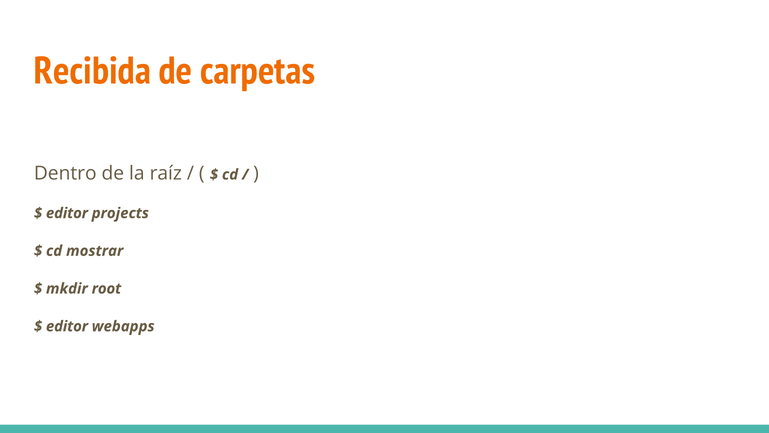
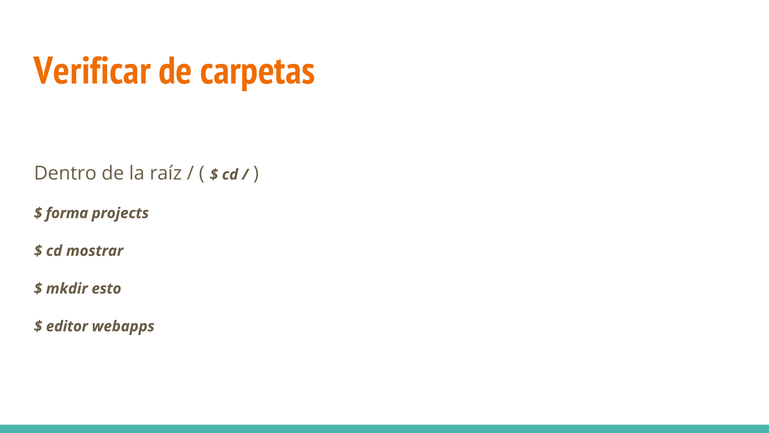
Recibida: Recibida -> Verificar (92, 71)
editor: editor -> forma (67, 213)
root: root -> esto (106, 288)
